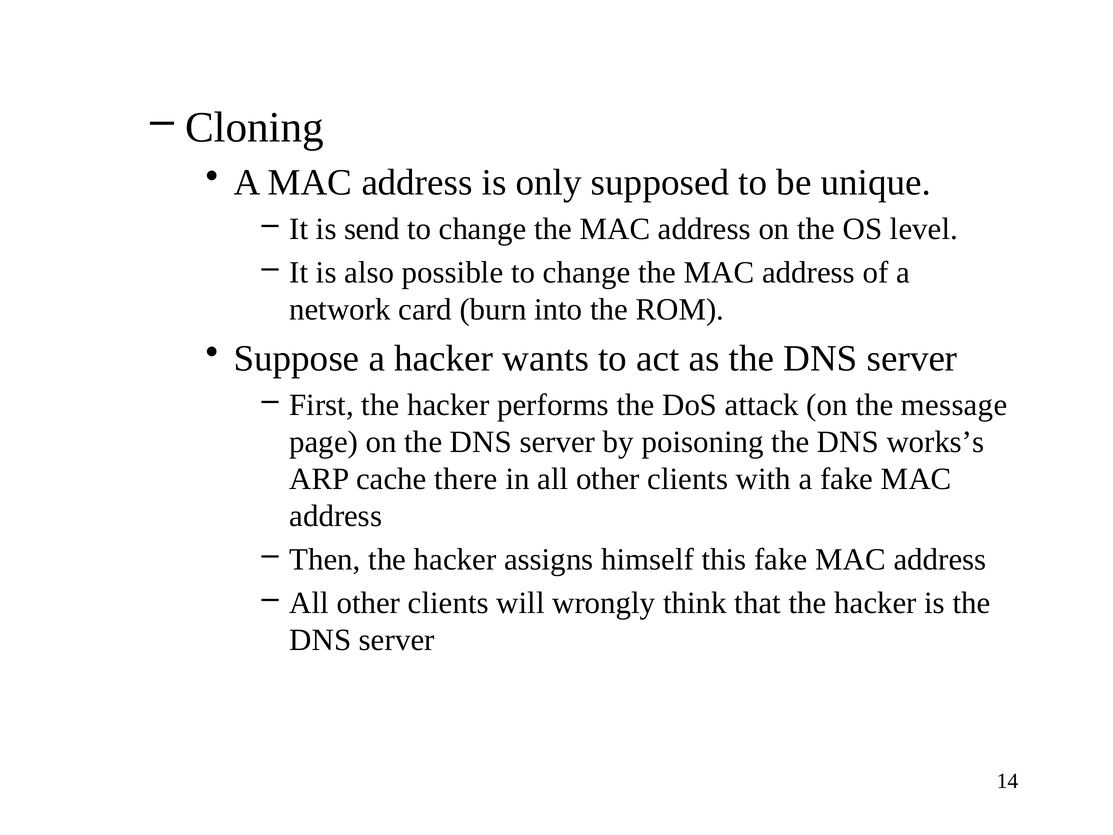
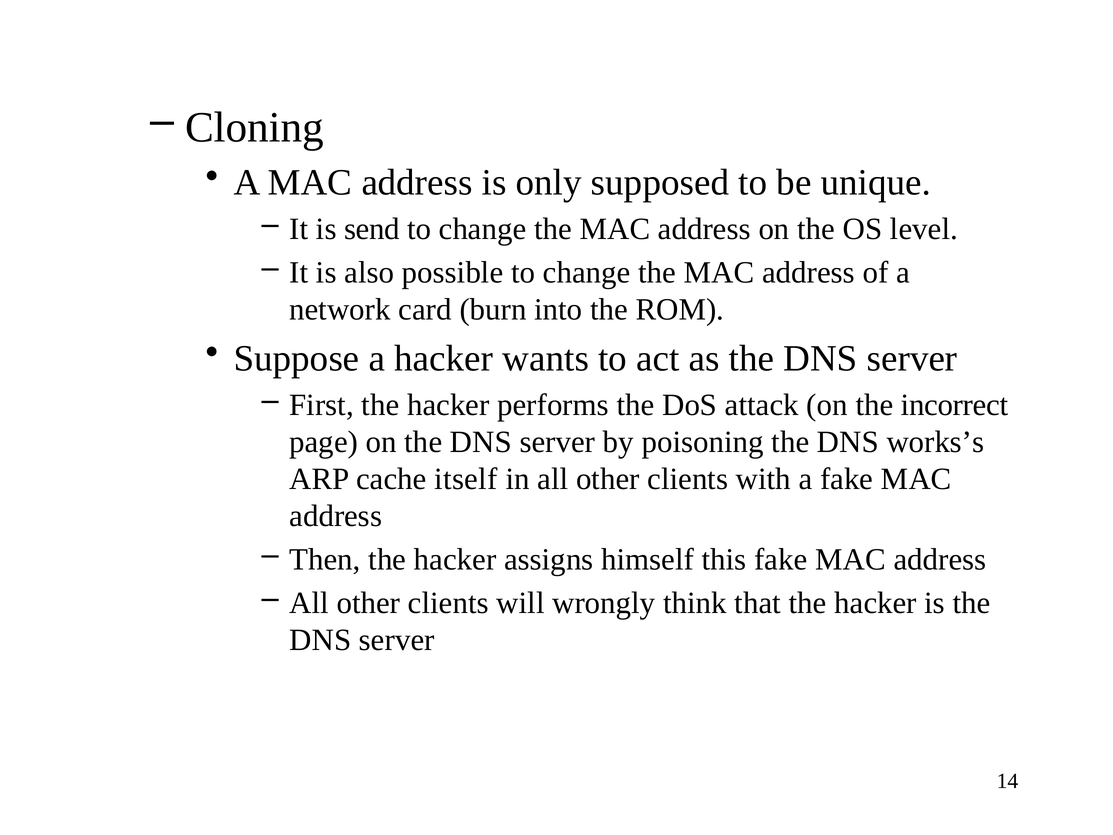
message: message -> incorrect (954, 405)
there: there -> itself (466, 479)
